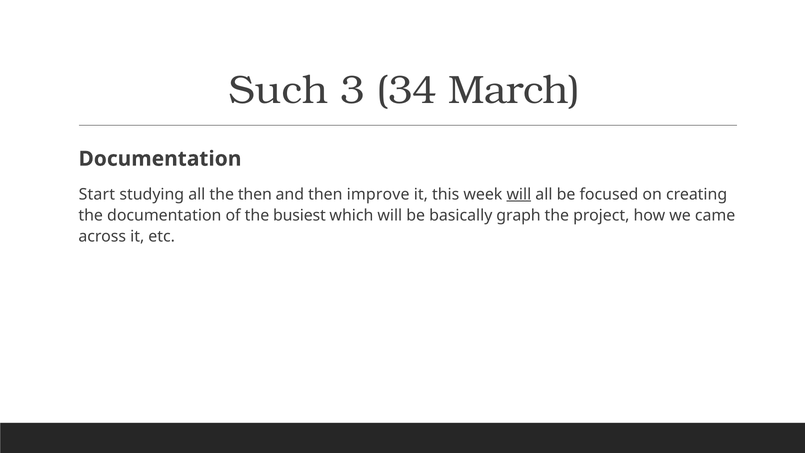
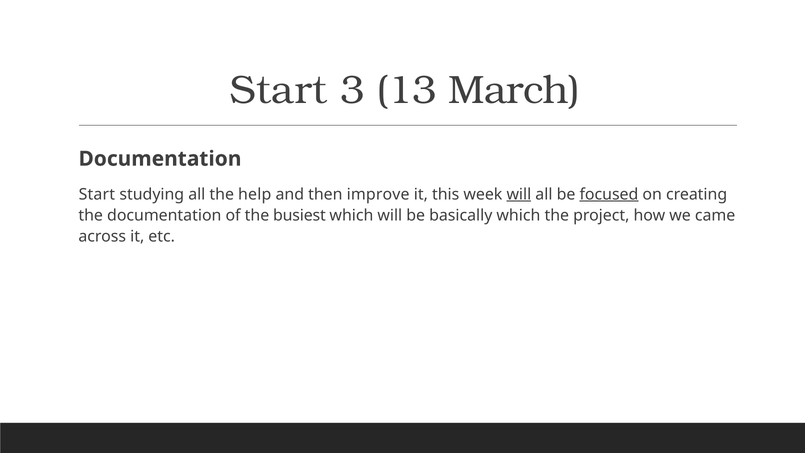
Such: Such -> Start (278, 90)
34: 34 -> 13 (407, 90)
the then: then -> help (255, 194)
focused underline: none -> present (609, 194)
basically graph: graph -> which (518, 215)
